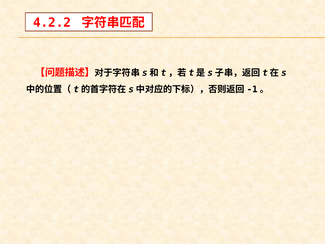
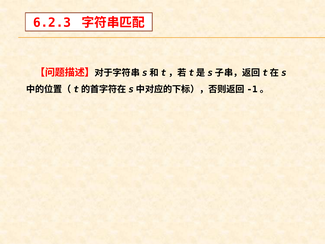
4.2.2: 4.2.2 -> 6.2.3 (52, 23)
